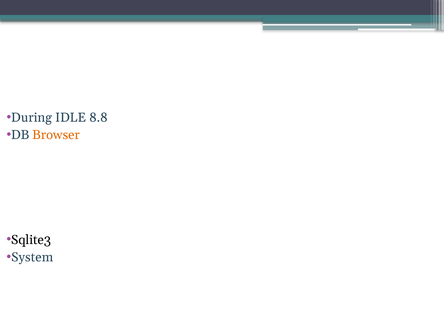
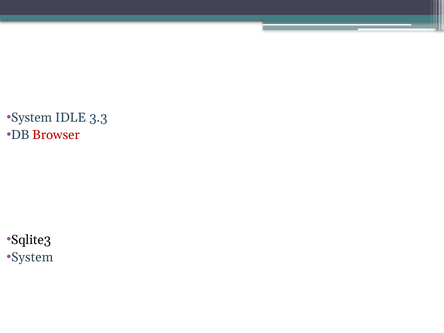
During: During -> System (32, 118)
8.8: 8.8 -> 3.3 (98, 118)
Browser colour: orange -> red (56, 135)
